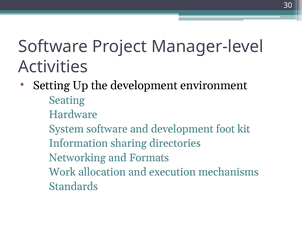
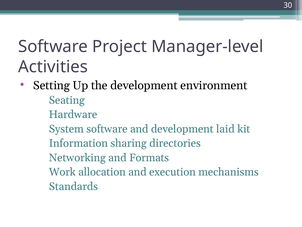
foot: foot -> laid (225, 129)
